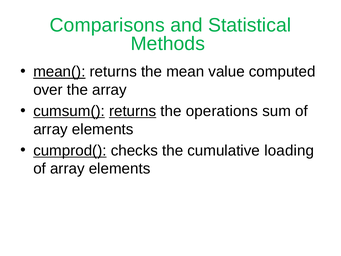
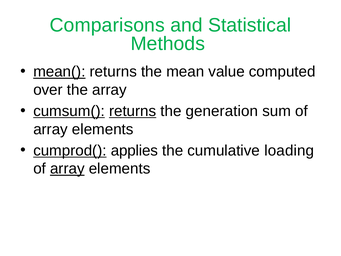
operations: operations -> generation (222, 111)
checks: checks -> applies (134, 150)
array underline: none -> present (67, 169)
